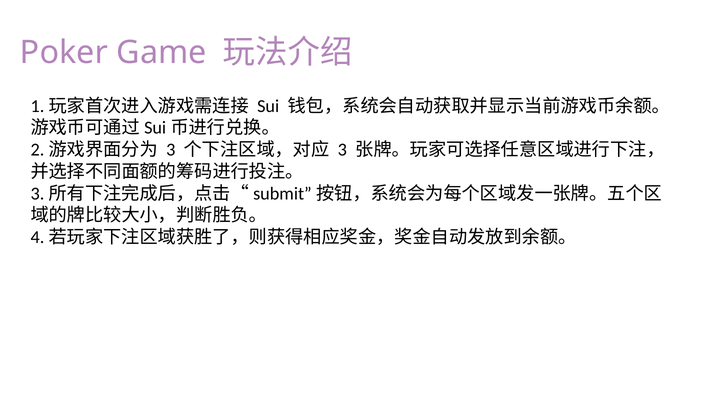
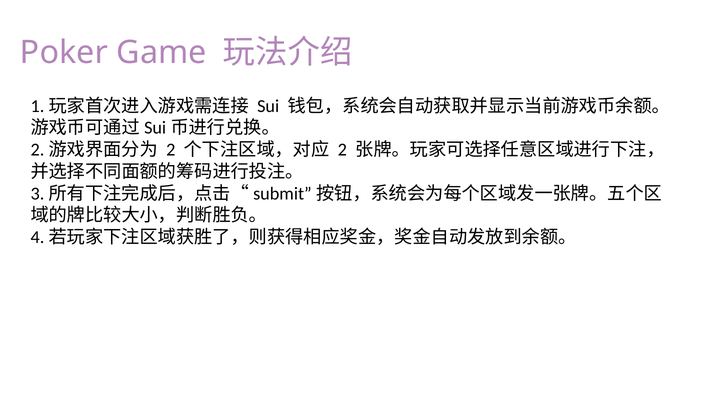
3: 3 -> 2 (171, 150)
3: 3 -> 2 (342, 150)
